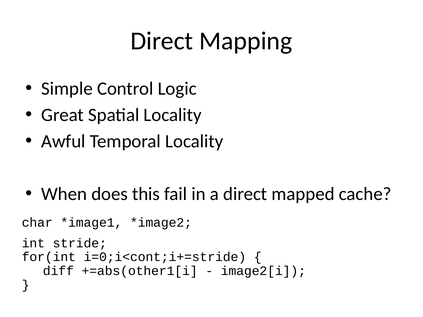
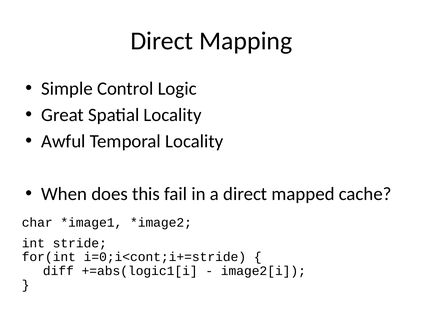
+=abs(other1[i: +=abs(other1[i -> +=abs(logic1[i (140, 271)
